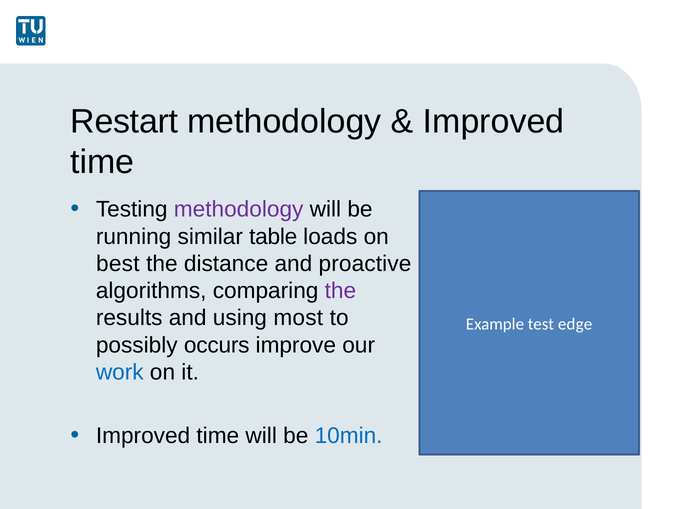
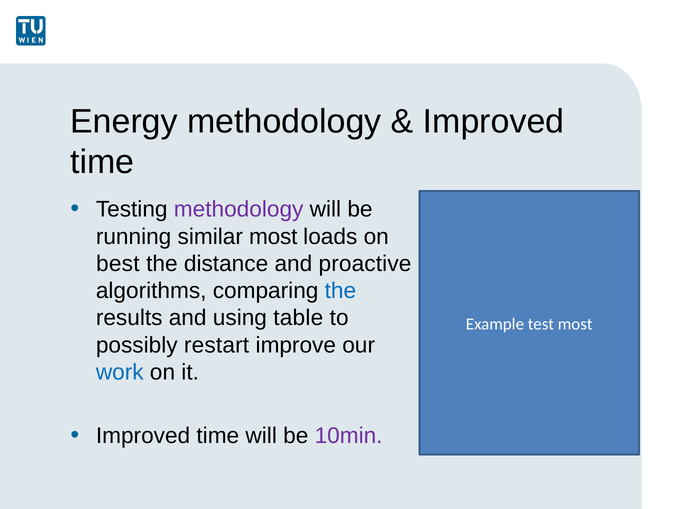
Restart: Restart -> Energy (124, 122)
similar table: table -> most (273, 237)
the colour: purple -> blue (340, 291)
most: most -> table (298, 318)
test edge: edge -> most (575, 324)
occurs: occurs -> restart (217, 345)
10min colour: blue -> purple (349, 436)
